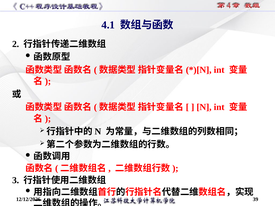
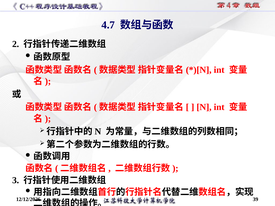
4.1: 4.1 -> 4.7 (108, 25)
